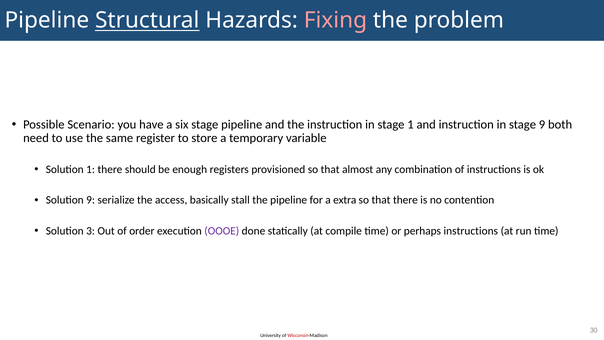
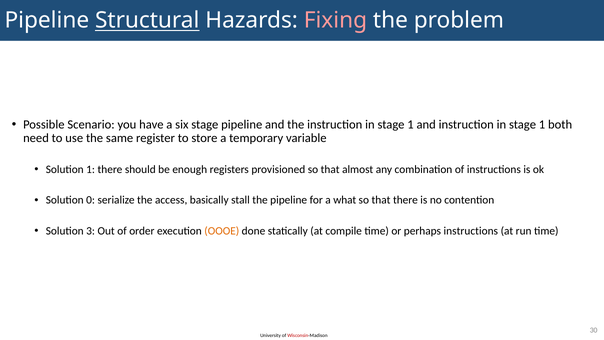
9: 9 -> 1 (542, 124)
Solution 9: 9 -> 0 (91, 200)
extra: extra -> what (345, 200)
OOOE colour: purple -> orange (222, 231)
